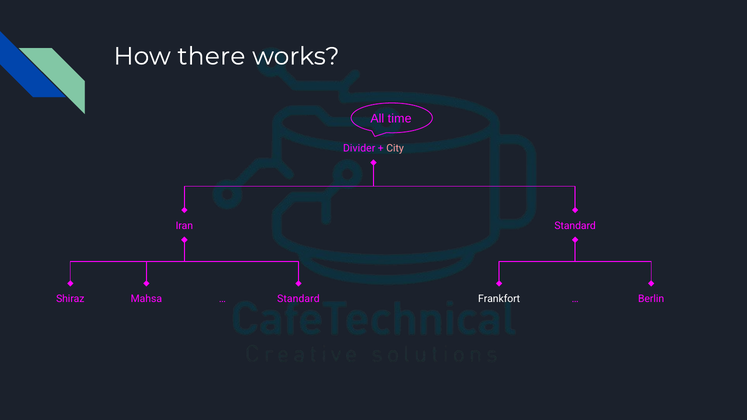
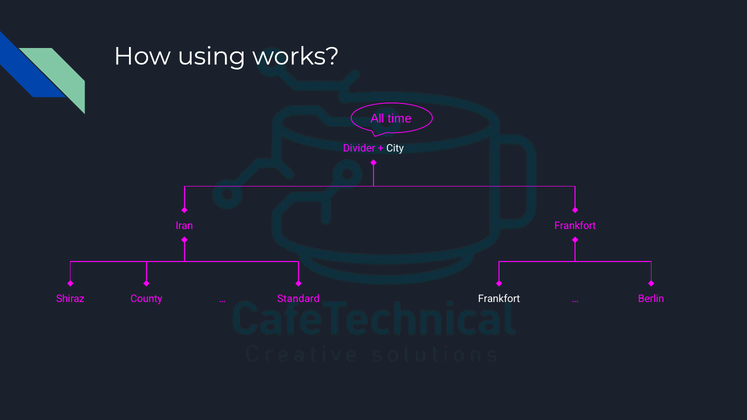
there: there -> using (212, 56)
City colour: pink -> white (395, 148)
Iran Standard: Standard -> Frankfort (575, 226)
Mahsa: Mahsa -> County (146, 299)
